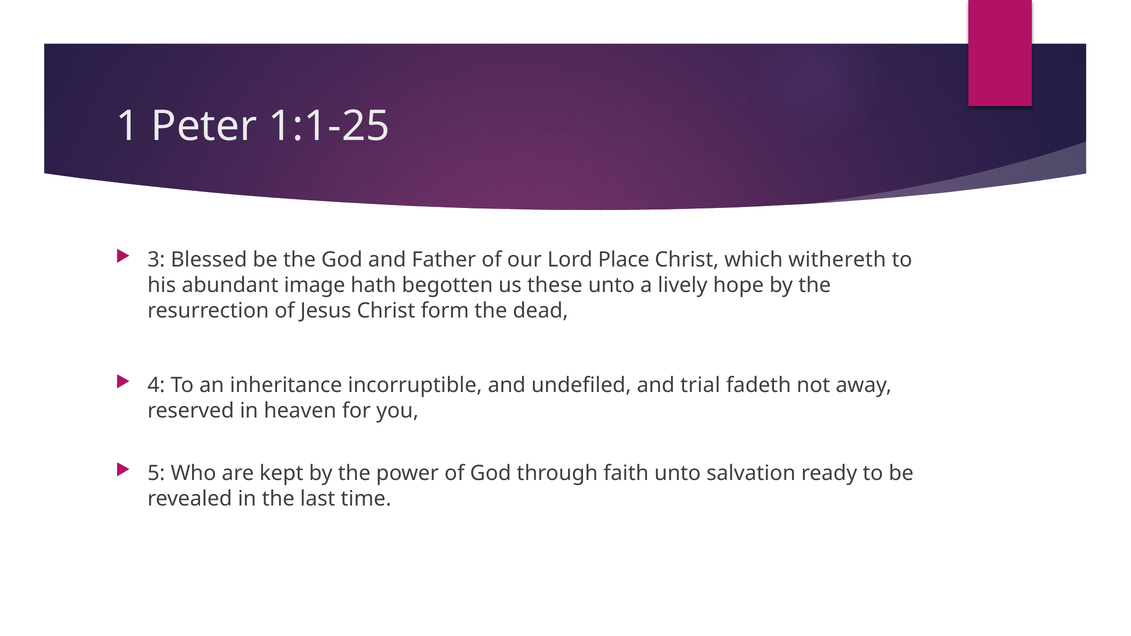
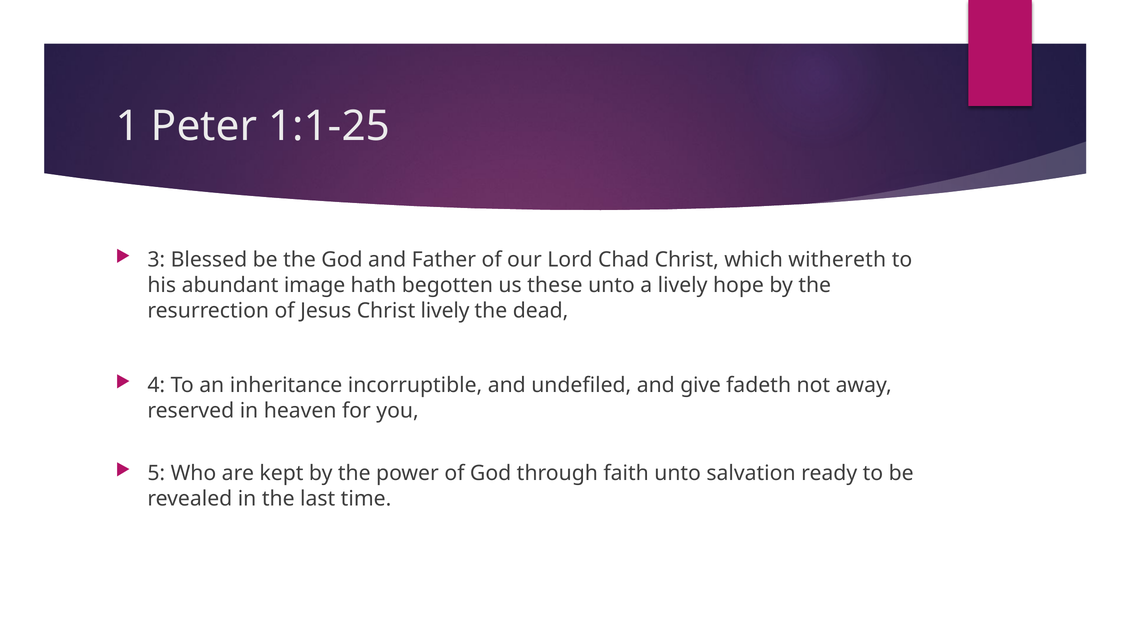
Place: Place -> Chad (624, 260)
Christ form: form -> lively (445, 311)
trial: trial -> give (701, 385)
